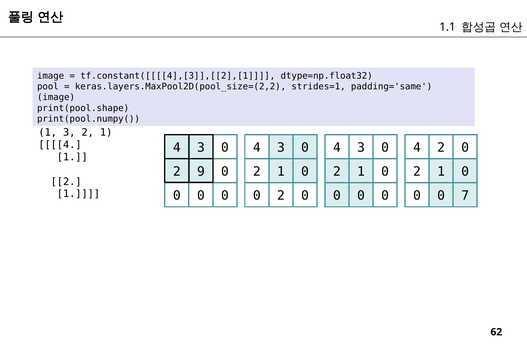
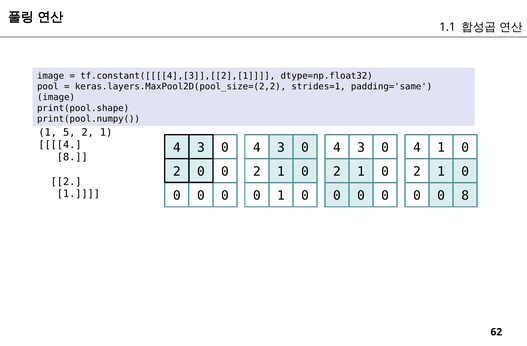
1 3: 3 -> 5 (69, 133)
4 2: 2 -> 1 (441, 148)
1: 1 -> 8 (72, 157)
2 9: 9 -> 0 (201, 172)
0 2: 2 -> 1 (281, 196)
0 7: 7 -> 8 (465, 196)
